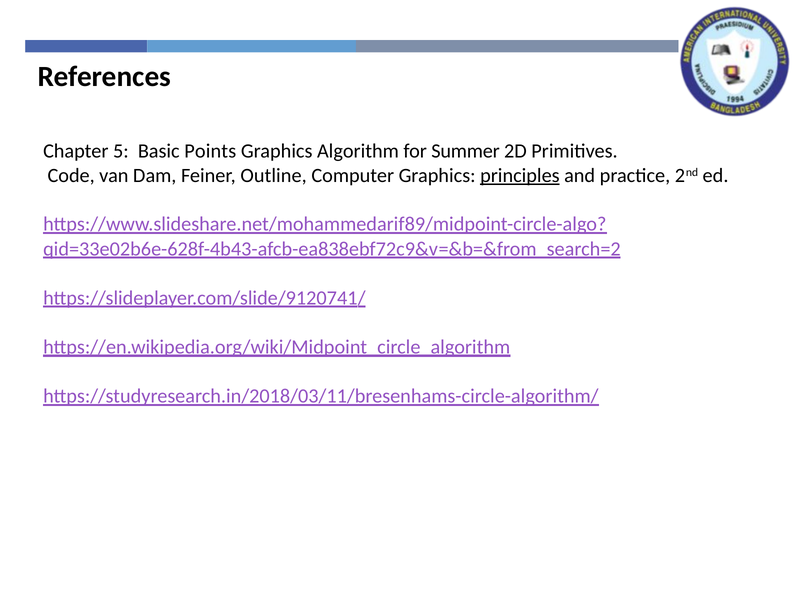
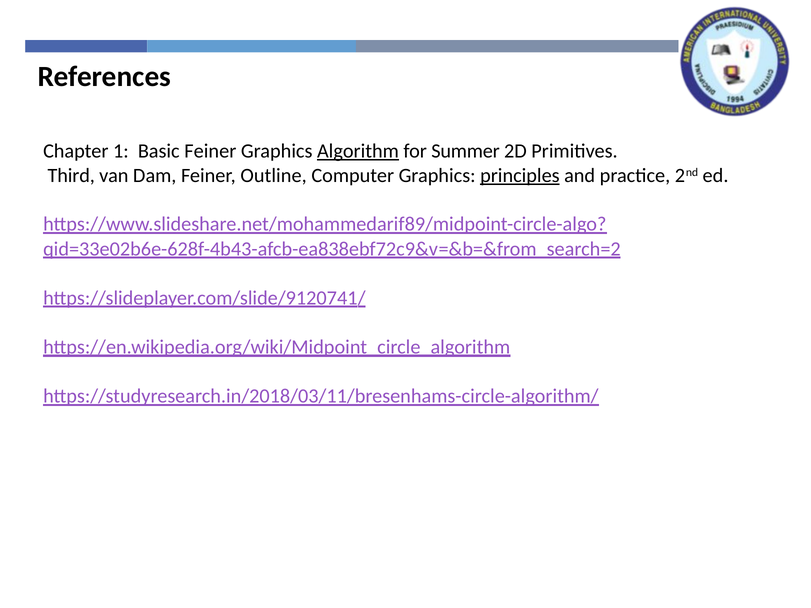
5: 5 -> 1 (121, 151)
Basic Points: Points -> Feiner (210, 151)
Algorithm underline: none -> present (358, 151)
Code: Code -> Third (71, 176)
